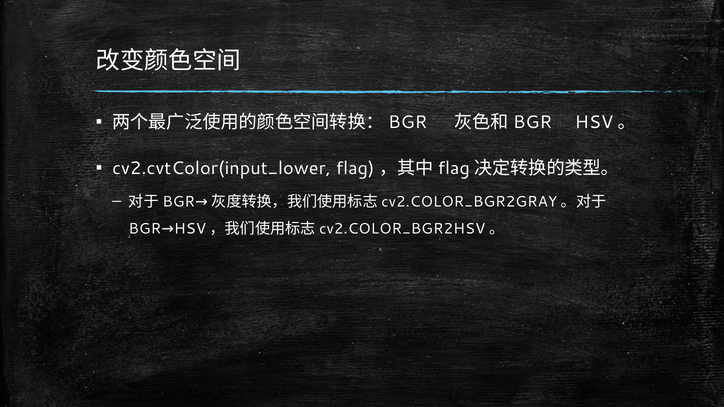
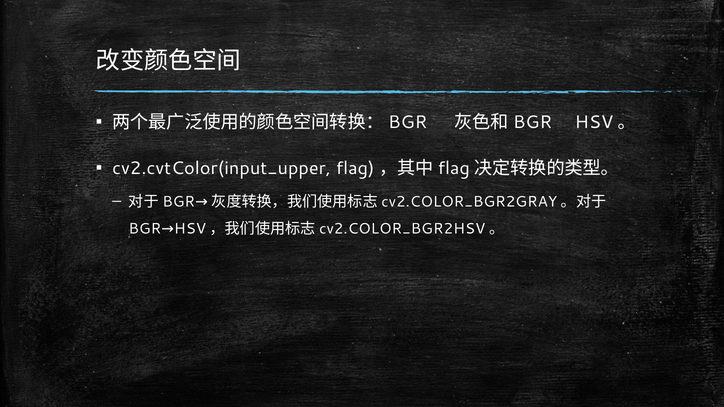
cv2.cvtColor(input_lower: cv2.cvtColor(input_lower -> cv2.cvtColor(input_upper (222, 169)
